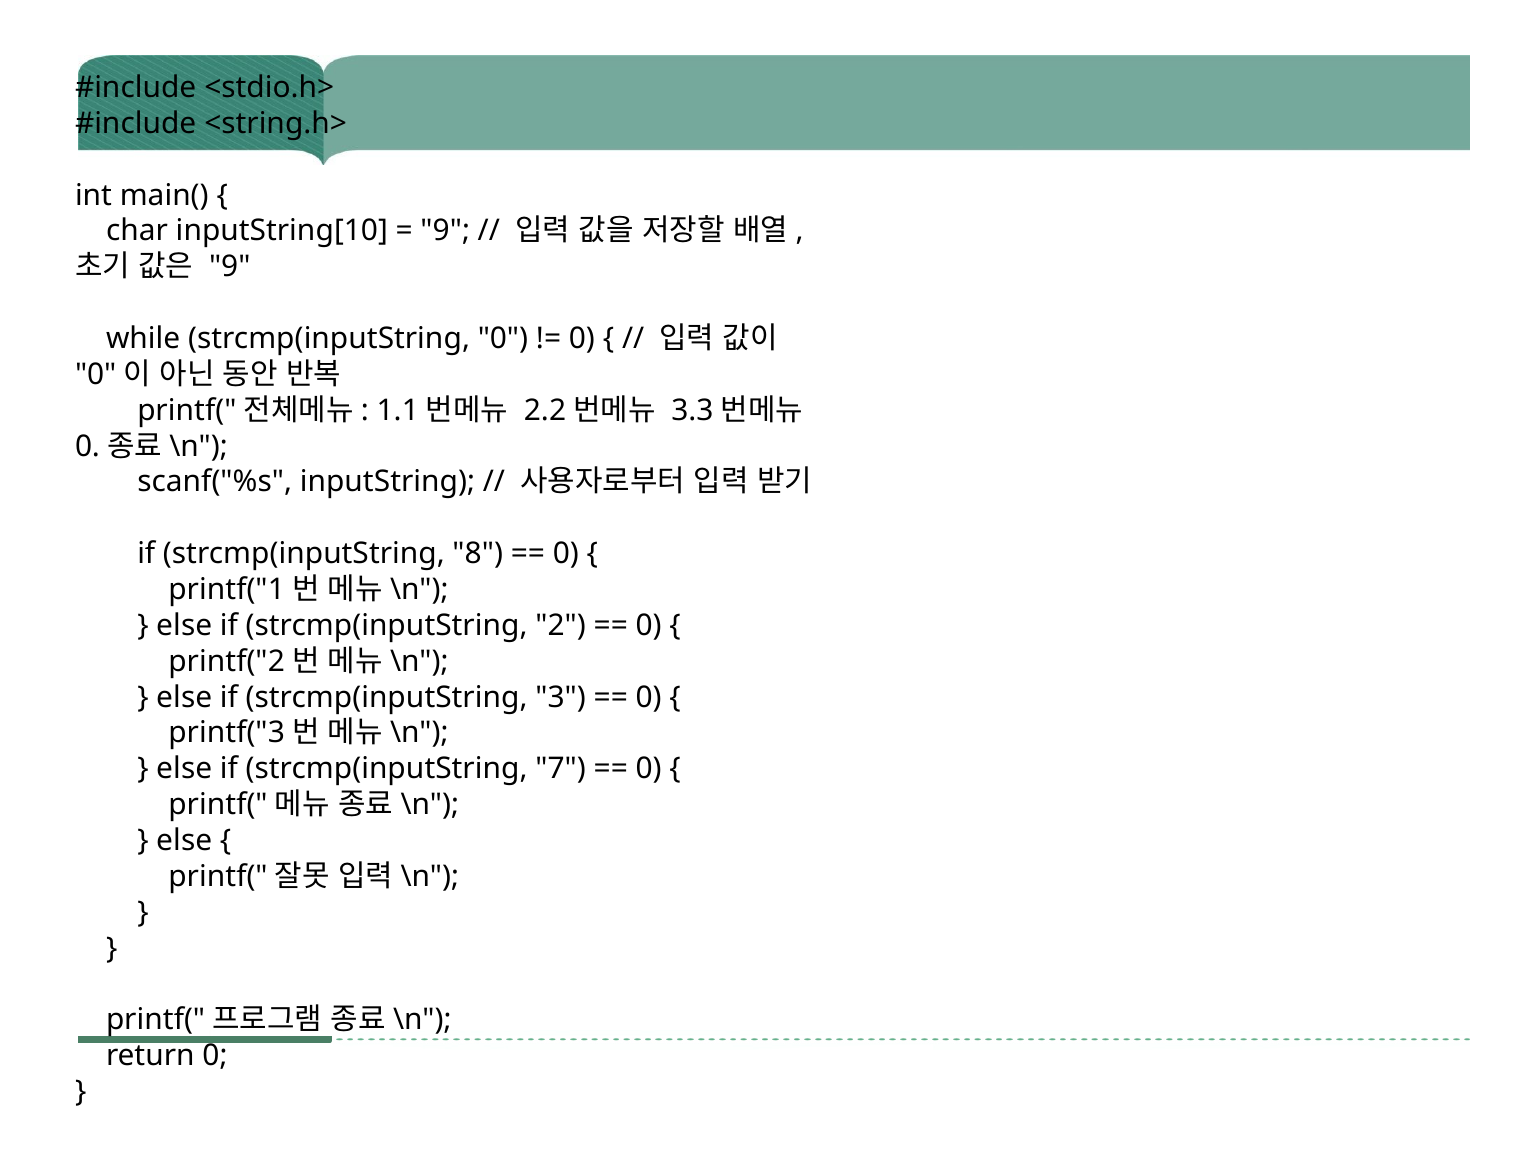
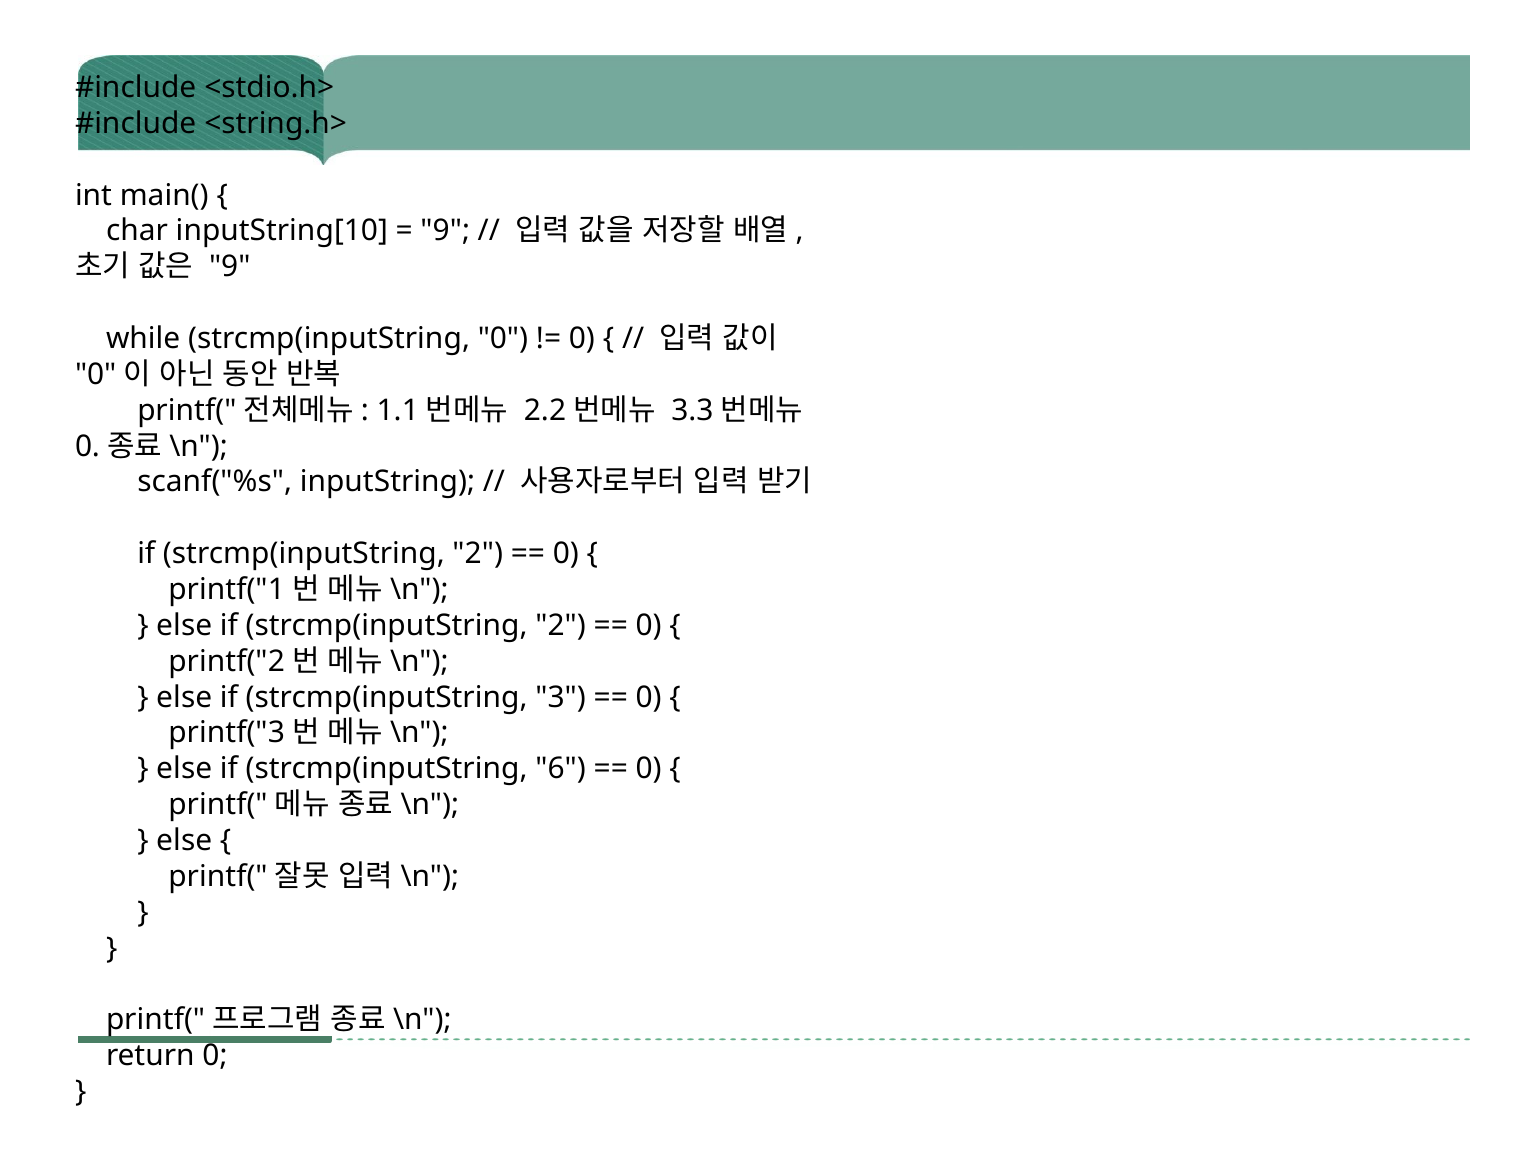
8: 8 -> 2 (478, 554)
7: 7 -> 6 (561, 769)
